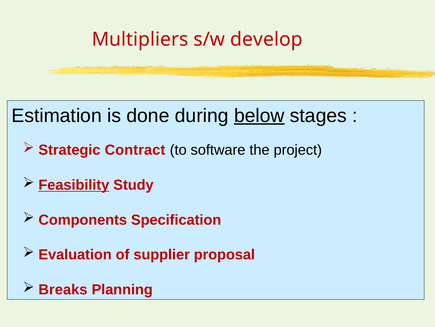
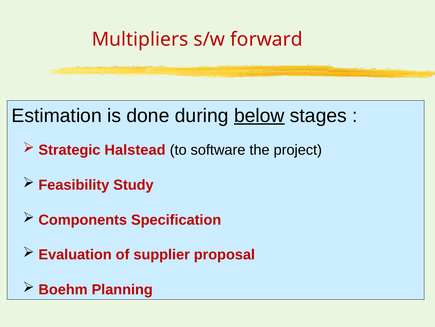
develop: develop -> forward (267, 39)
Contract: Contract -> Halstead (135, 150)
Feasibility underline: present -> none (74, 185)
Breaks: Breaks -> Boehm (63, 289)
